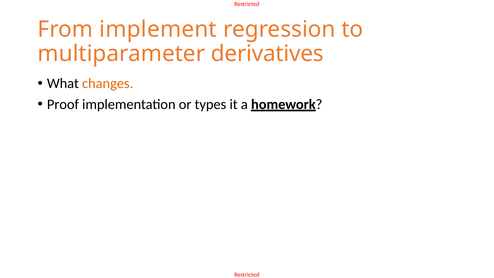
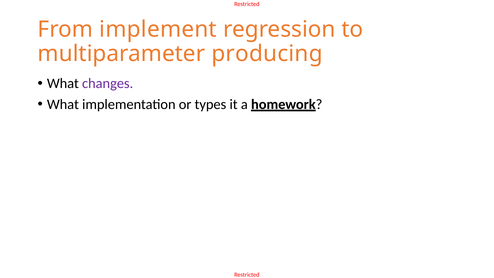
derivatives: derivatives -> producing (267, 54)
changes colour: orange -> purple (108, 84)
Proof: Proof -> What (63, 104)
